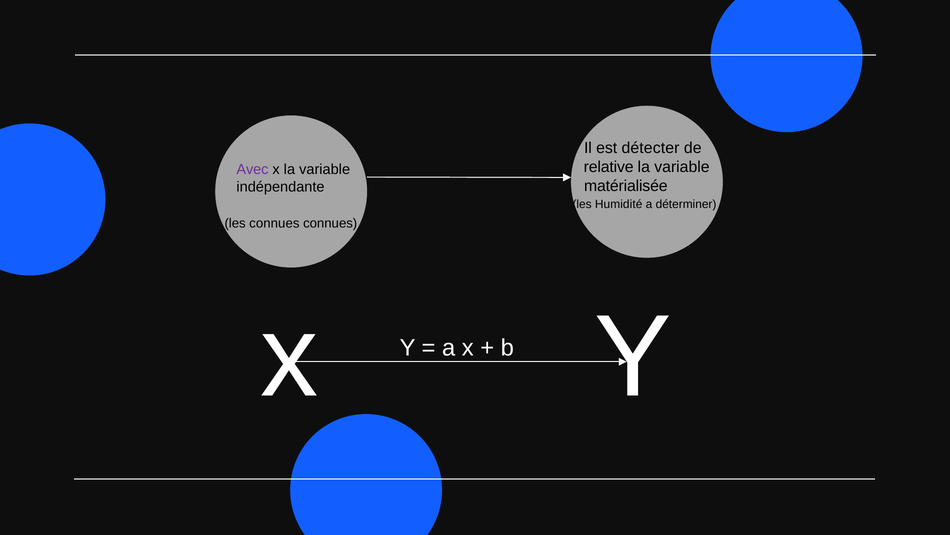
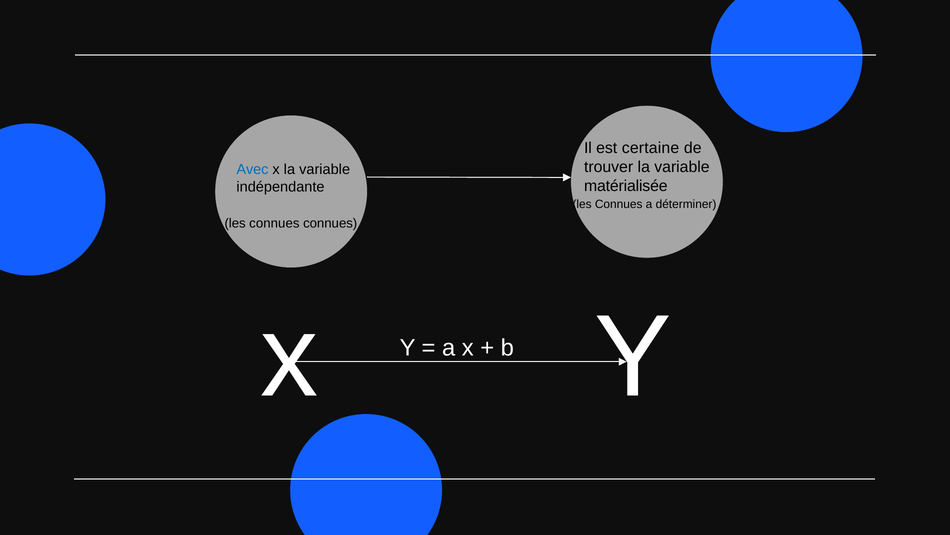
détecter: détecter -> certaine (651, 148)
relative: relative -> trouver (609, 167)
Avec colour: purple -> blue (252, 169)
Humidité: Humidité -> Connues (619, 204)
